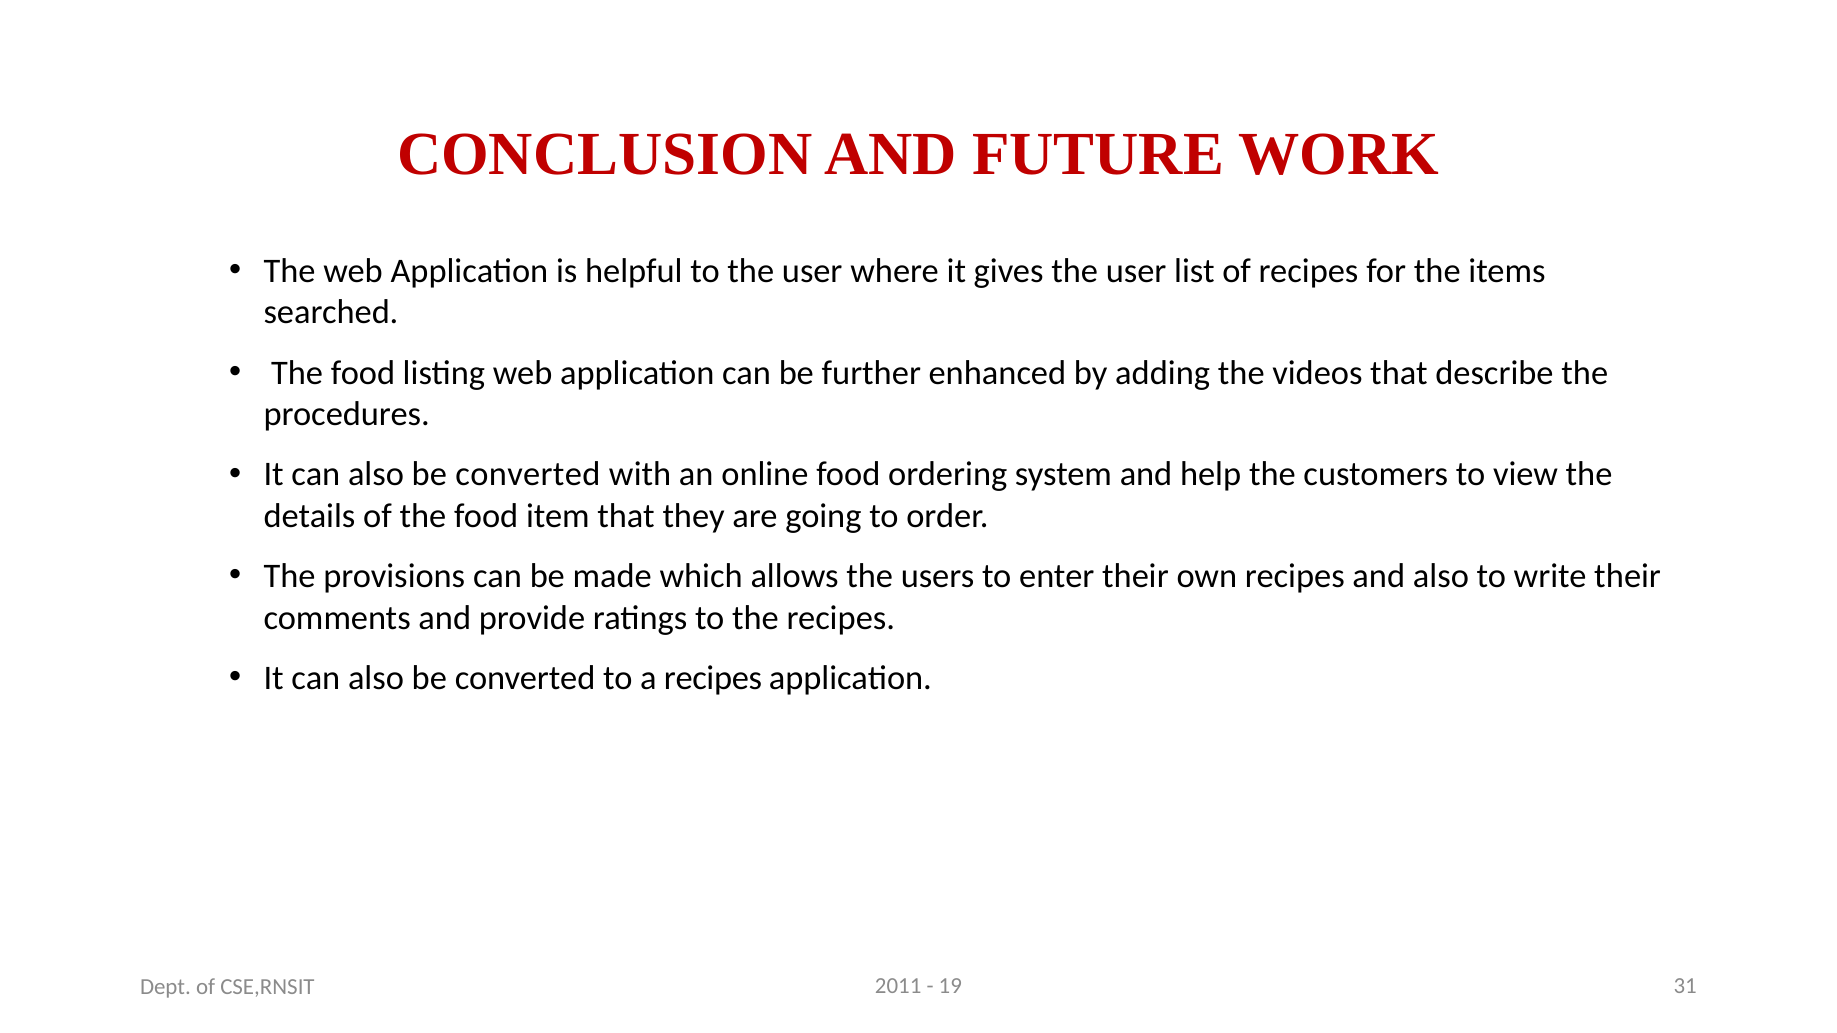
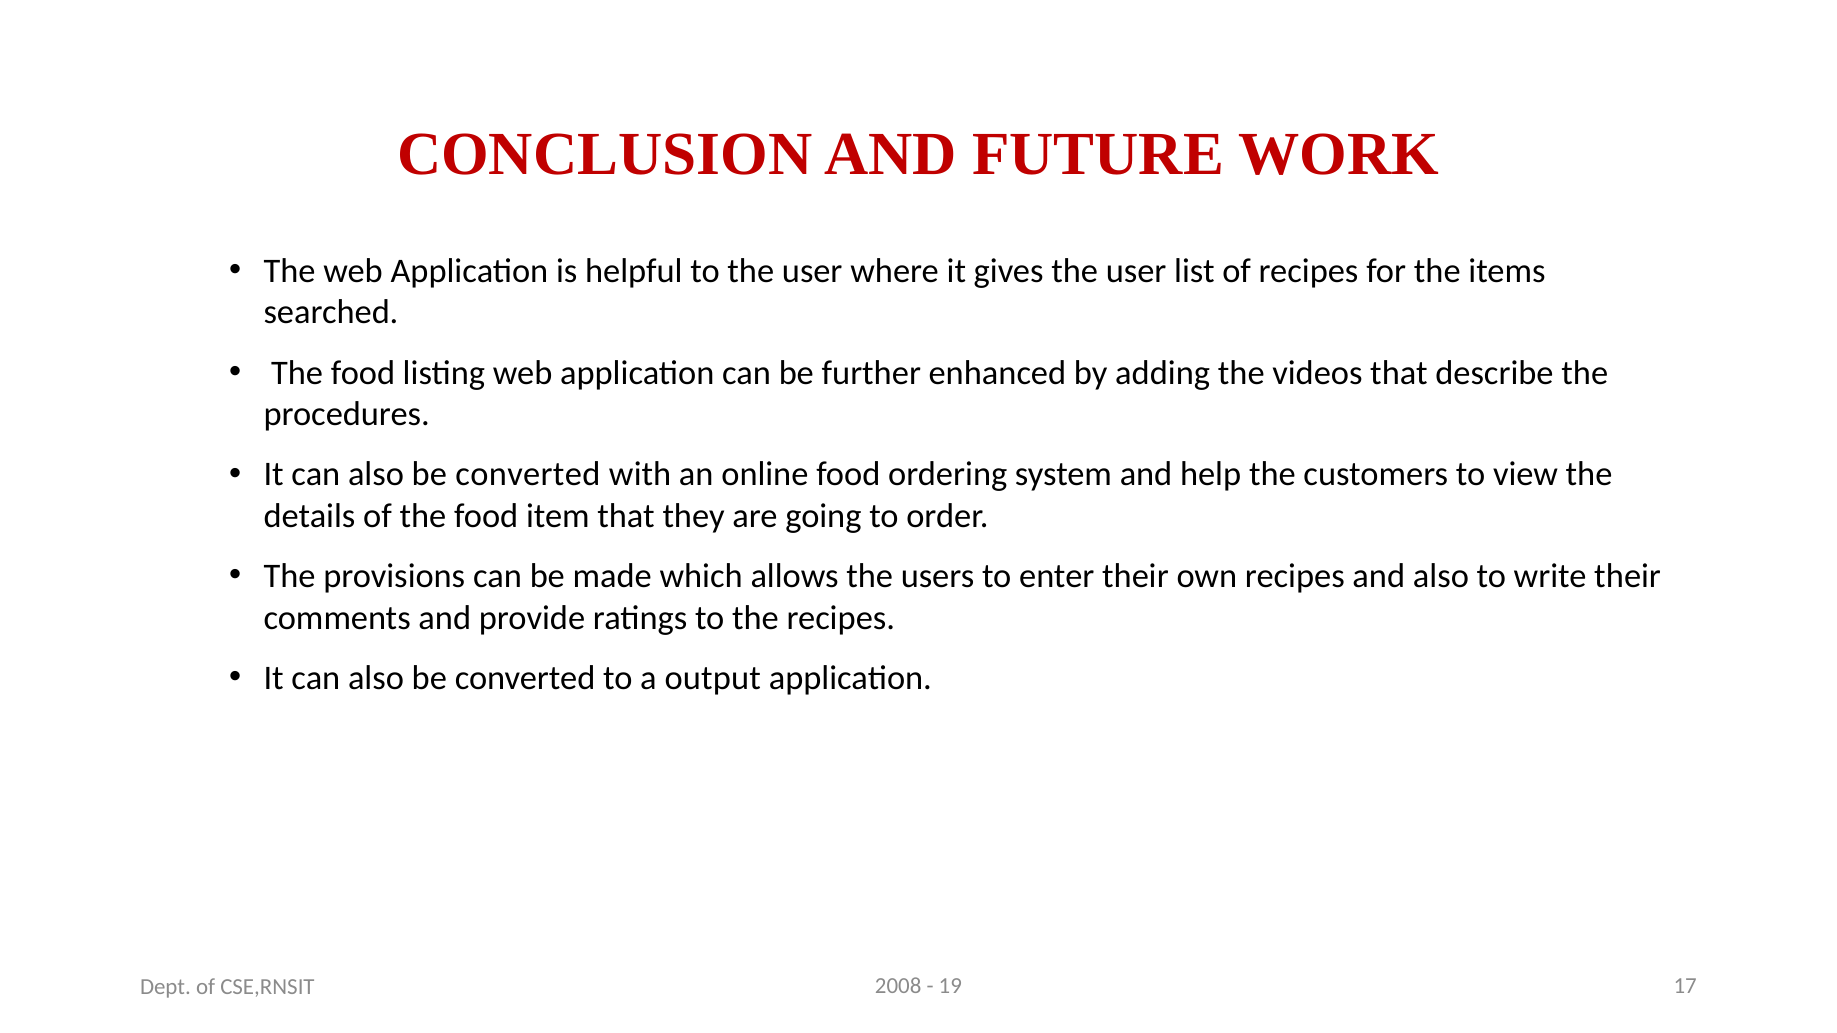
a recipes: recipes -> output (713, 678)
2011: 2011 -> 2008 (898, 987)
31: 31 -> 17 (1685, 987)
